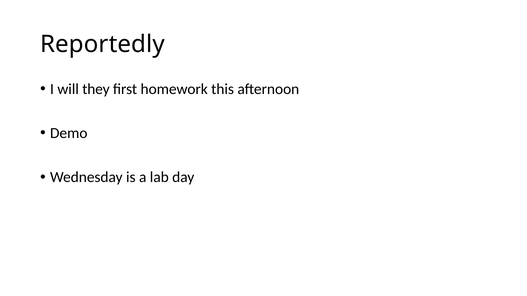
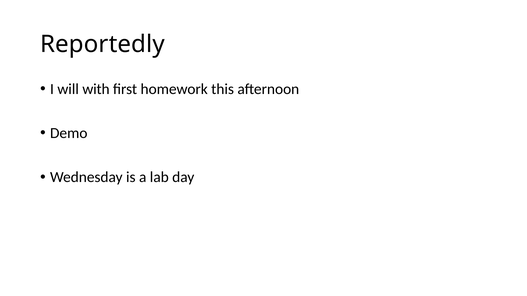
they: they -> with (96, 89)
